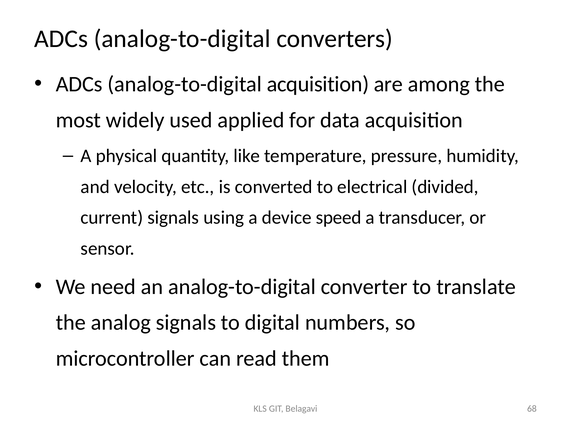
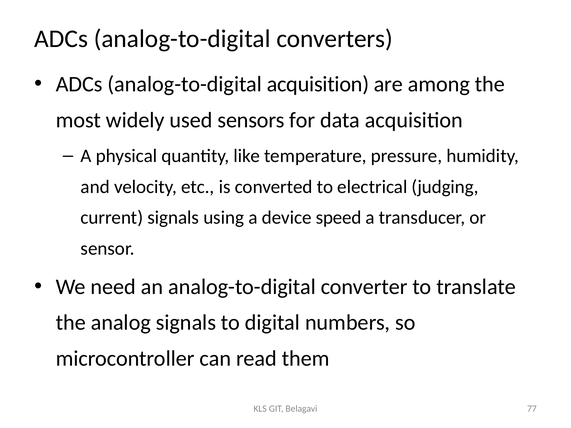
applied: applied -> sensors (251, 120)
divided: divided -> judging (445, 187)
68: 68 -> 77 (532, 409)
